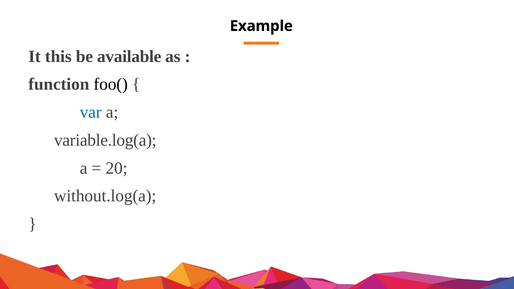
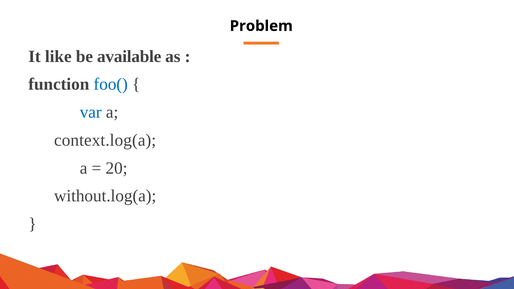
Example: Example -> Problem (261, 26)
this: this -> like (58, 56)
foo( colour: black -> blue (111, 84)
variable.log(a: variable.log(a -> context.log(a (105, 140)
